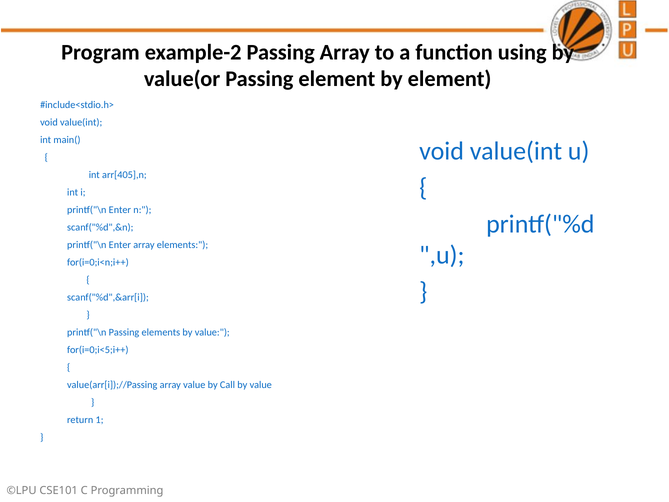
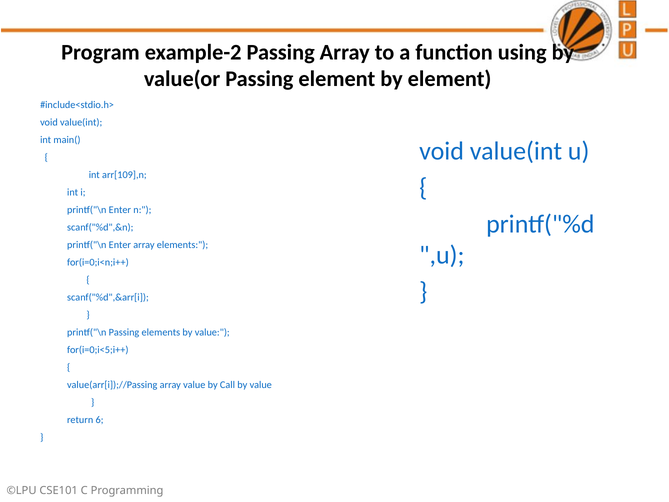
arr[405],n: arr[405],n -> arr[109],n (124, 175)
1: 1 -> 6 (100, 420)
